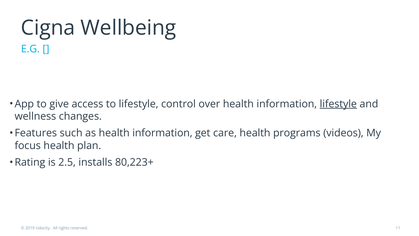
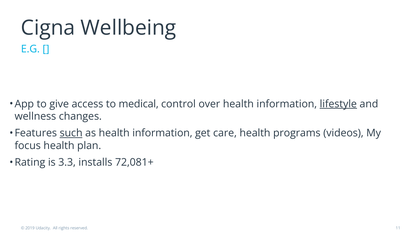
to lifestyle: lifestyle -> medical (139, 104)
such underline: none -> present (71, 133)
2.5: 2.5 -> 3.3 (67, 162)
80,223+: 80,223+ -> 72,081+ (134, 162)
